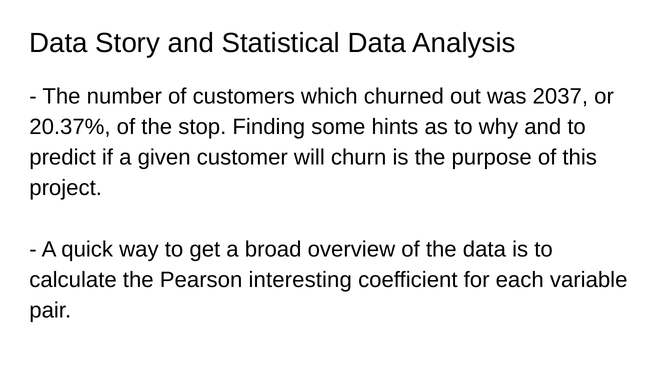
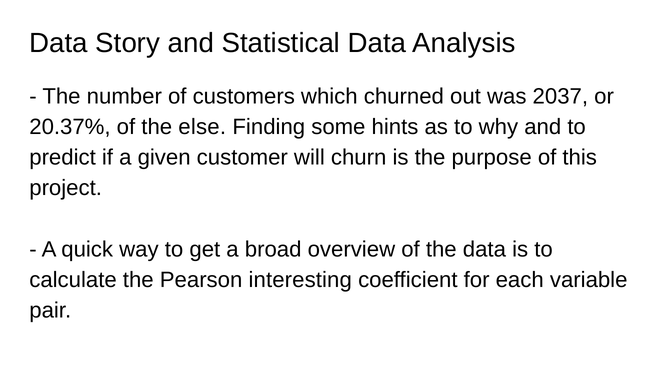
stop: stop -> else (202, 127)
